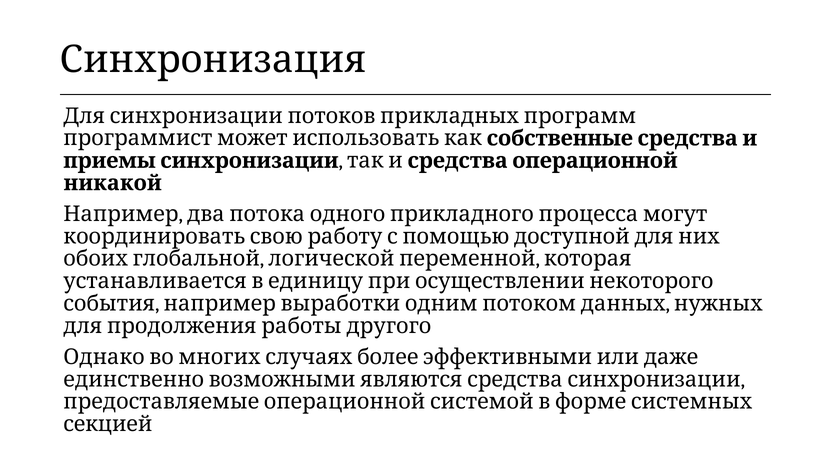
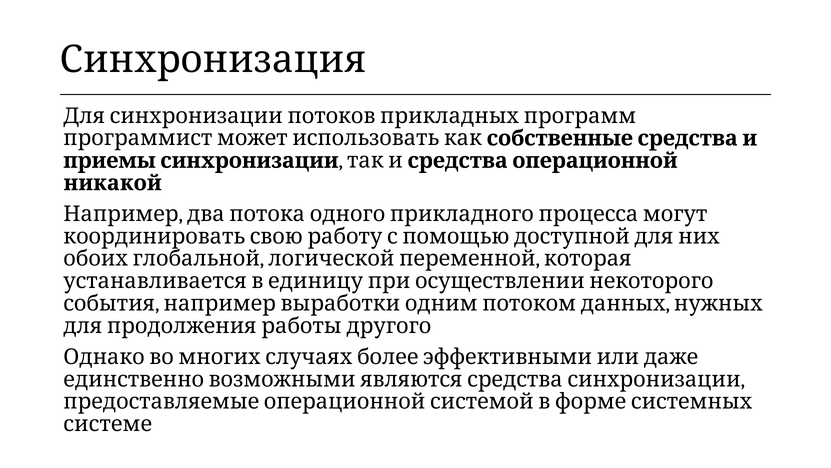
секцией: секцией -> системе (108, 424)
